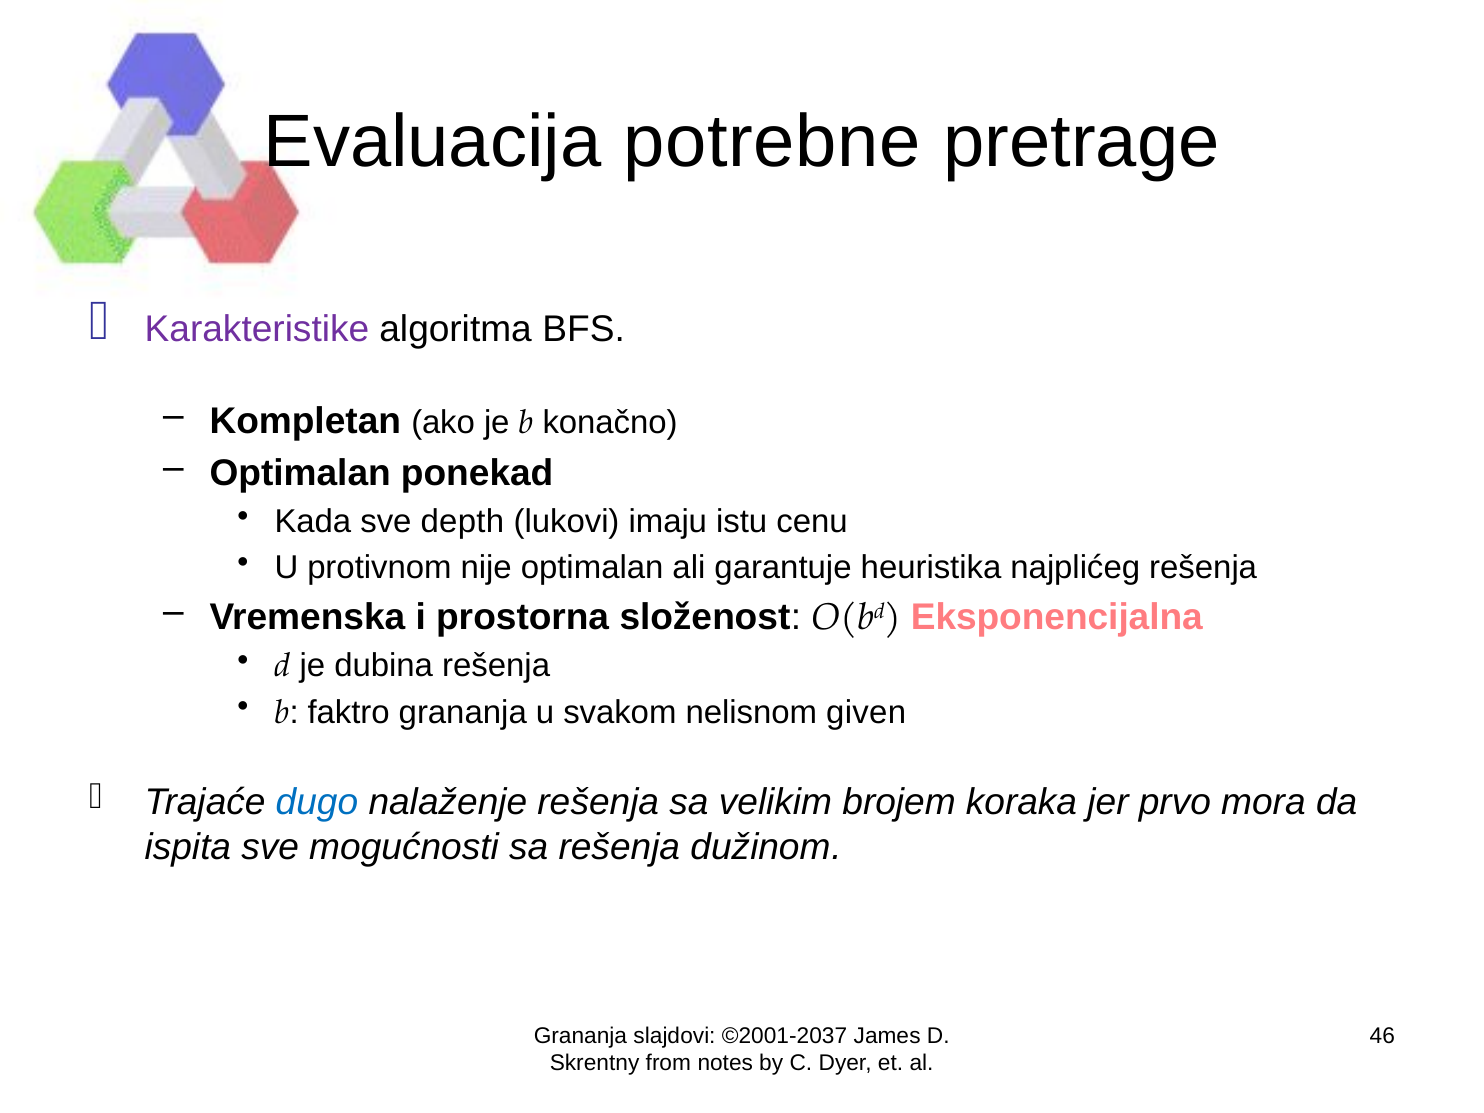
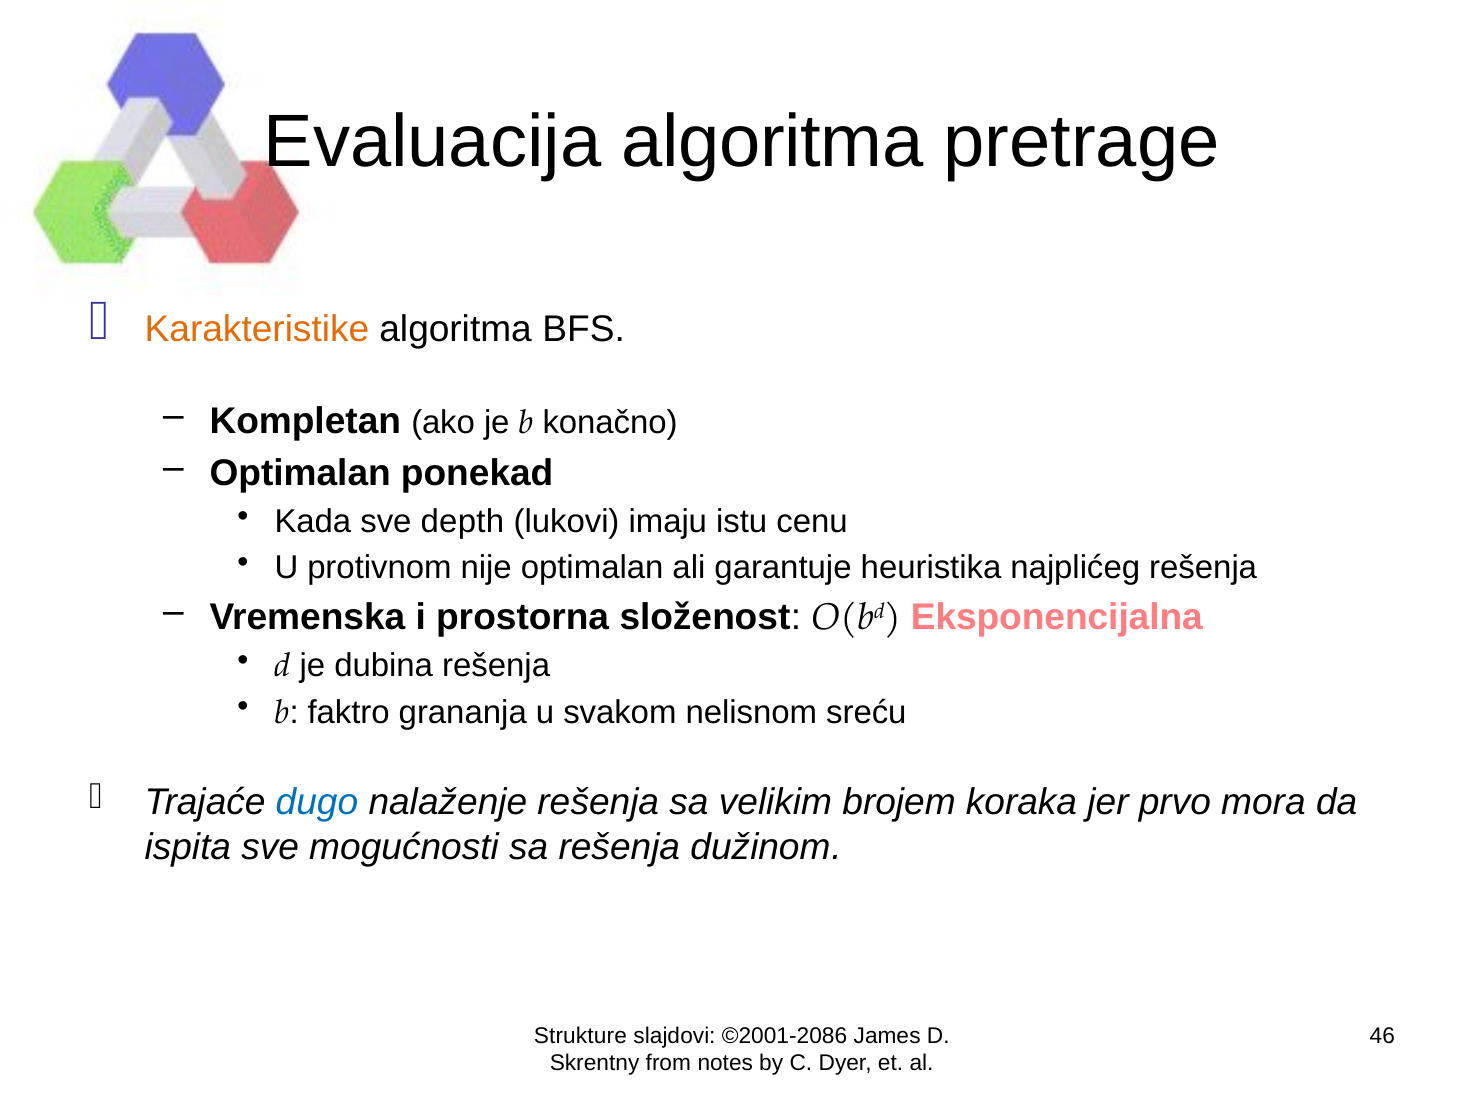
Evaluacija potrebne: potrebne -> algoritma (773, 142)
Karakteristike colour: purple -> orange (257, 329)
given: given -> sreću (866, 712)
Grananja: Grananja -> Strukture (580, 1036)
©2001-2037: ©2001-2037 -> ©2001-2086 (784, 1036)
